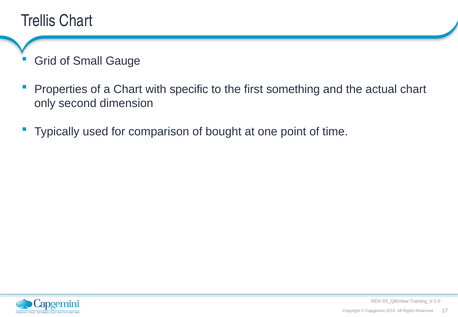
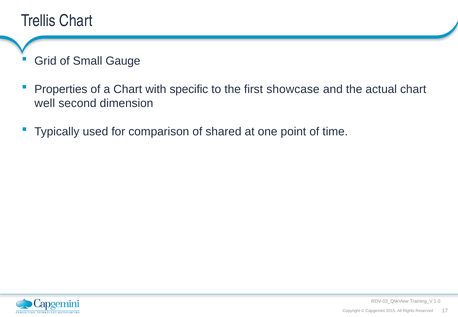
something: something -> showcase (293, 89)
only: only -> well (45, 103)
bought: bought -> shared (223, 132)
